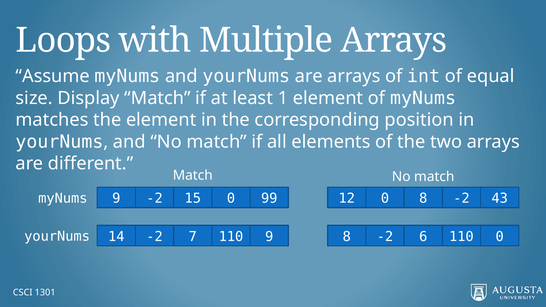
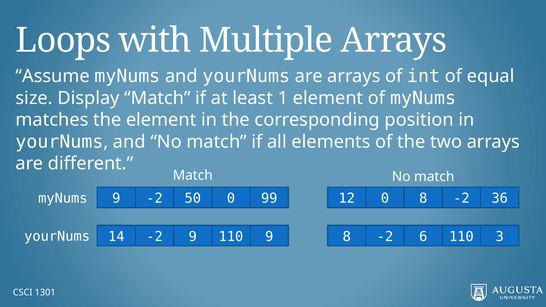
15: 15 -> 50 (193, 198)
43: 43 -> 36 (500, 198)
-2 7: 7 -> 9 (193, 237)
110 0: 0 -> 3 (500, 237)
